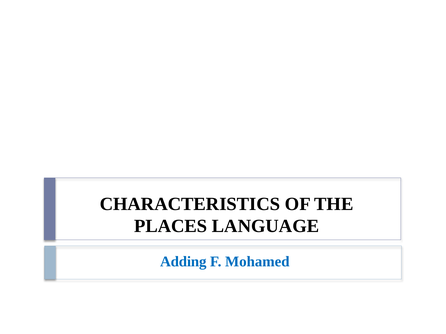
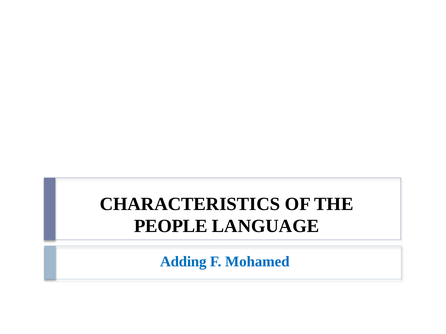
PLACES: PLACES -> PEOPLE (171, 226)
